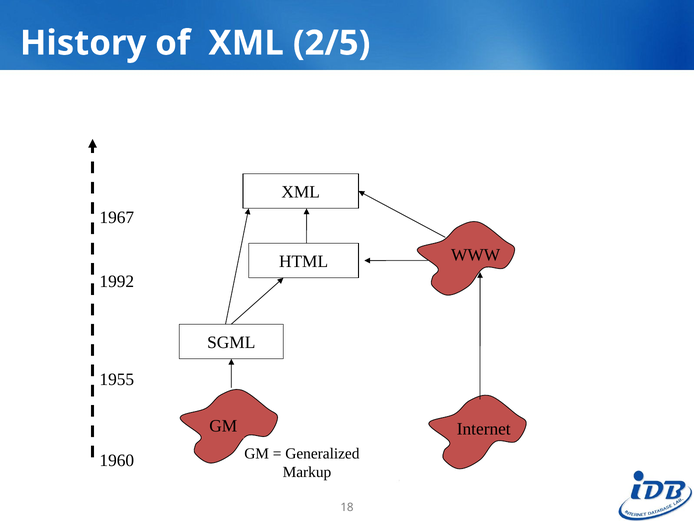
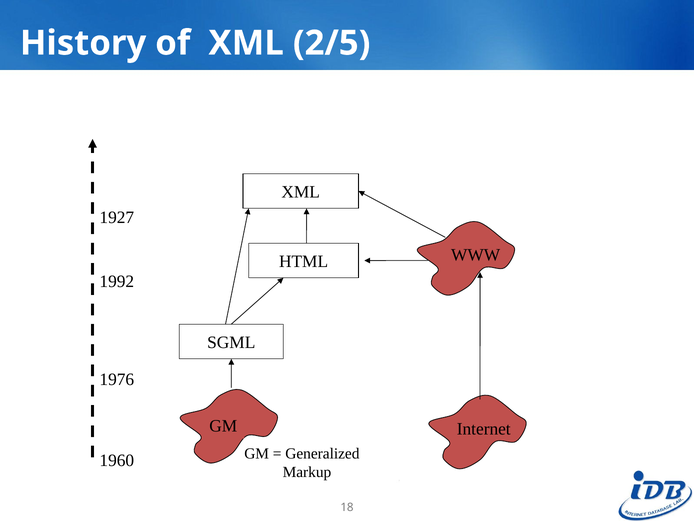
1967: 1967 -> 1927 (117, 217)
1955: 1955 -> 1976 (117, 379)
